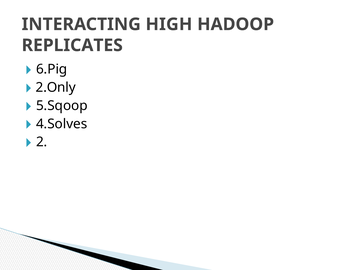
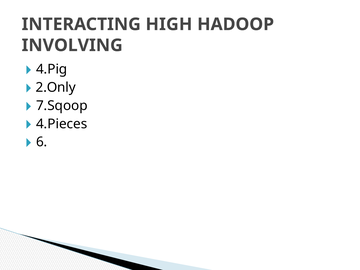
REPLICATES: REPLICATES -> INVOLVING (72, 45)
6.Pig: 6.Pig -> 4.Pig (52, 69)
5.Sqoop: 5.Sqoop -> 7.Sqoop (62, 106)
4.Solves: 4.Solves -> 4.Pieces (62, 124)
2: 2 -> 6 (42, 142)
